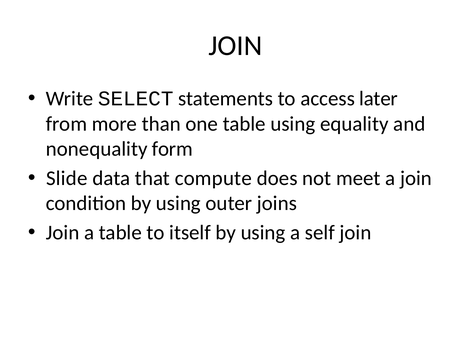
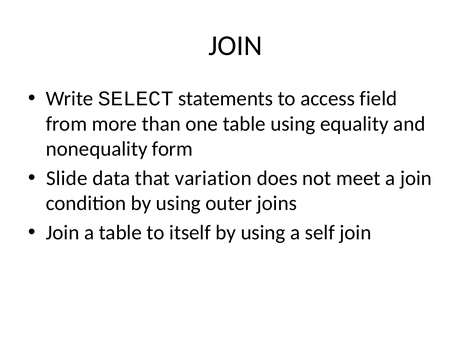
later: later -> field (378, 99)
compute: compute -> variation (213, 178)
